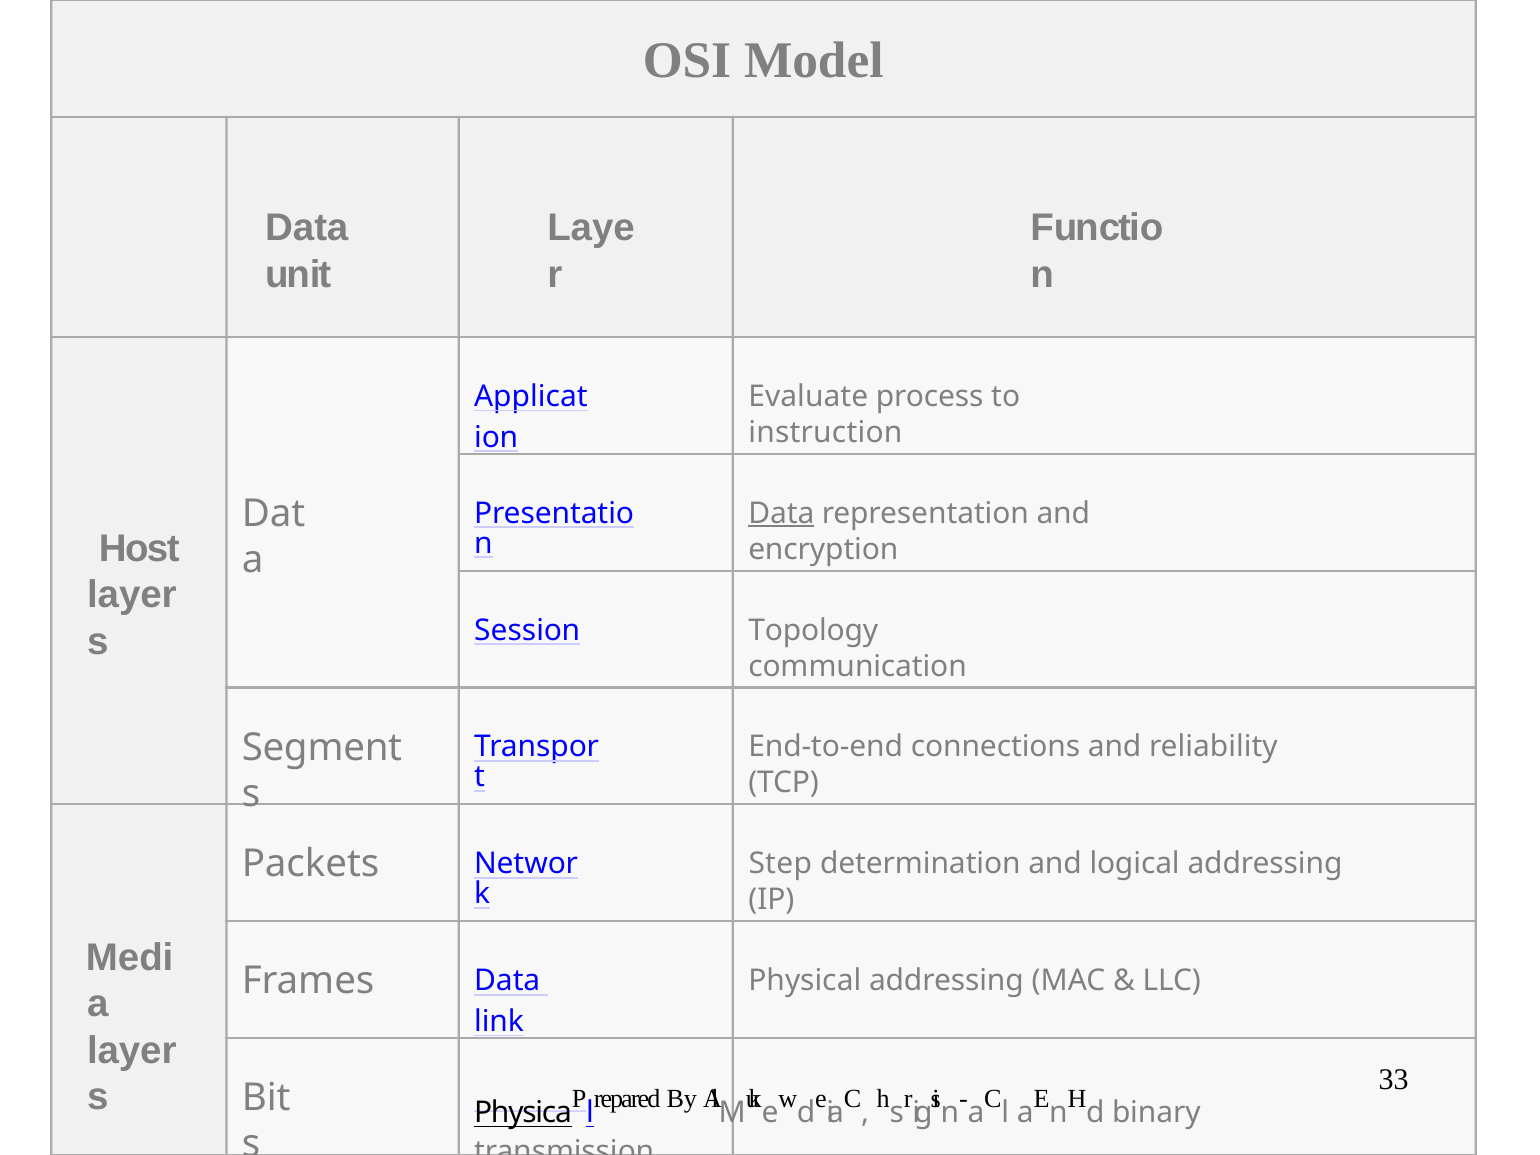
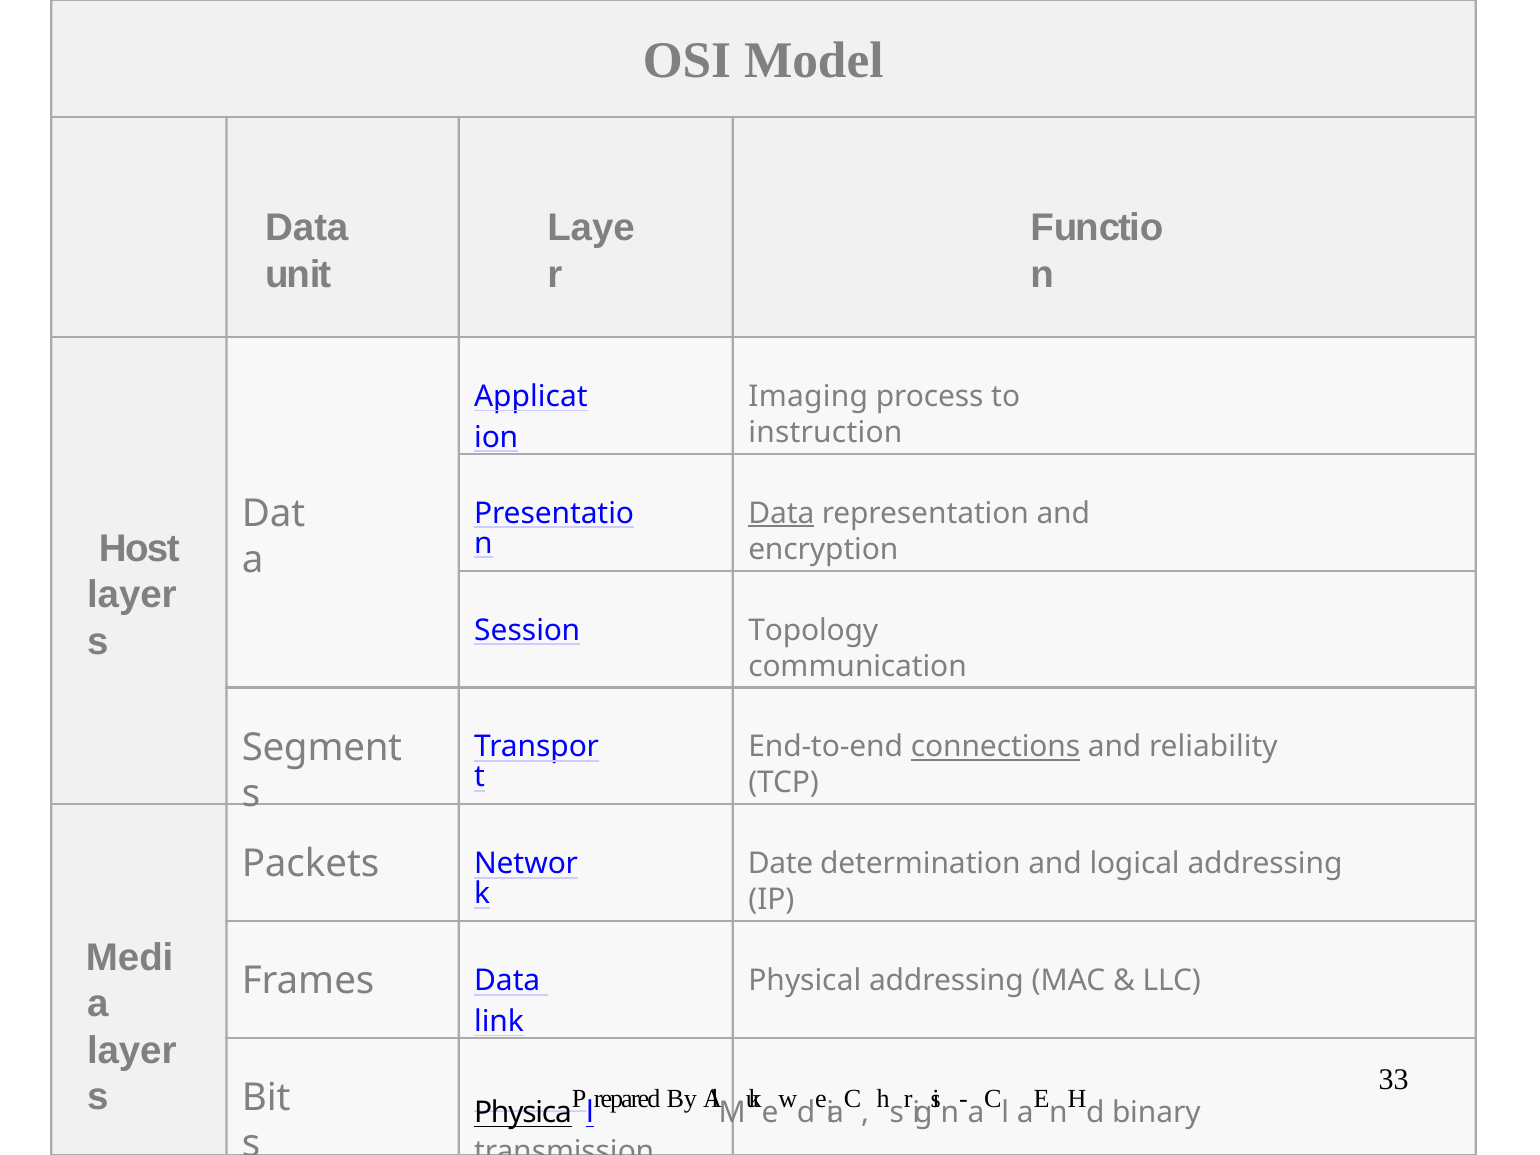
Evaluate: Evaluate -> Imaging (808, 397)
connections underline: none -> present (996, 747)
Step: Step -> Date (781, 864)
